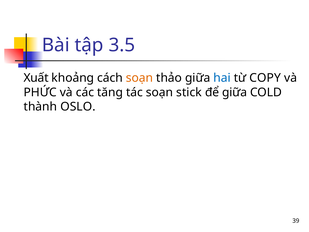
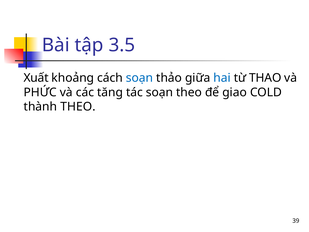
soạn colour: orange -> blue (140, 78)
COPY: COPY -> THAO (265, 78)
soạn stick: stick -> theo (189, 92)
để giữa: giữa -> giao (235, 92)
thành OSLO: OSLO -> THEO (78, 107)
